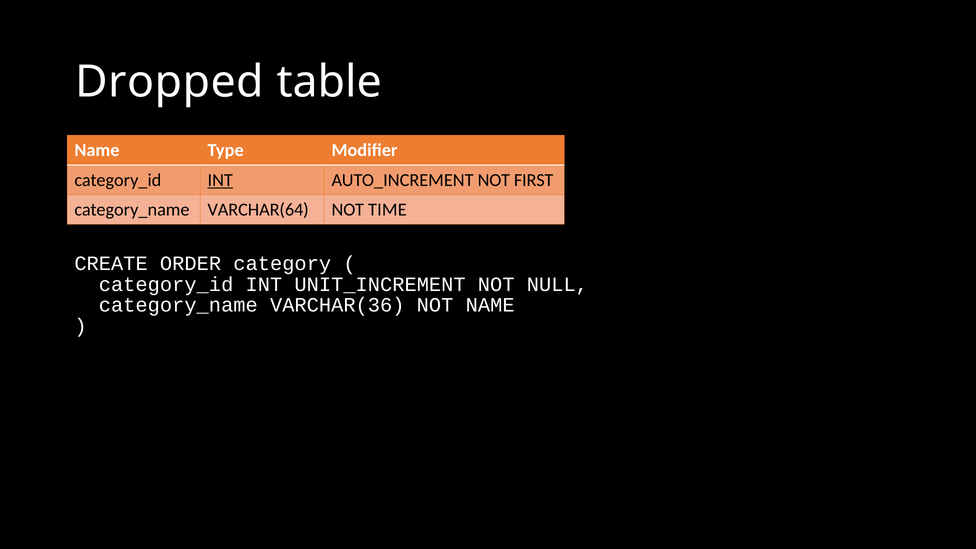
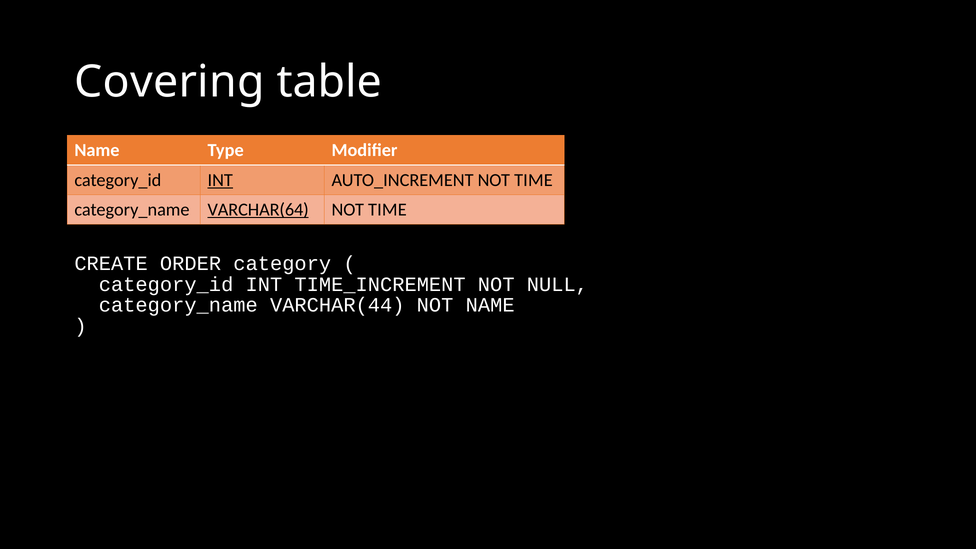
Dropped: Dropped -> Covering (170, 82)
AUTO_INCREMENT NOT FIRST: FIRST -> TIME (533, 180)
VARCHAR(64 underline: none -> present (258, 210)
UNIT_INCREMENT: UNIT_INCREMENT -> TIME_INCREMENT (380, 284)
VARCHAR(36: VARCHAR(36 -> VARCHAR(44 (337, 305)
